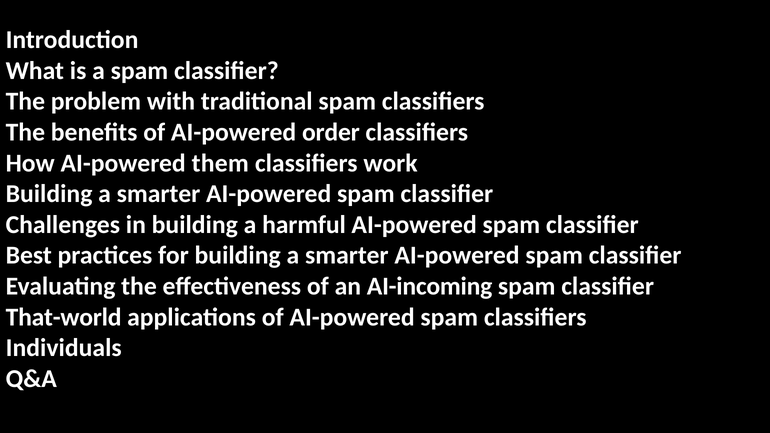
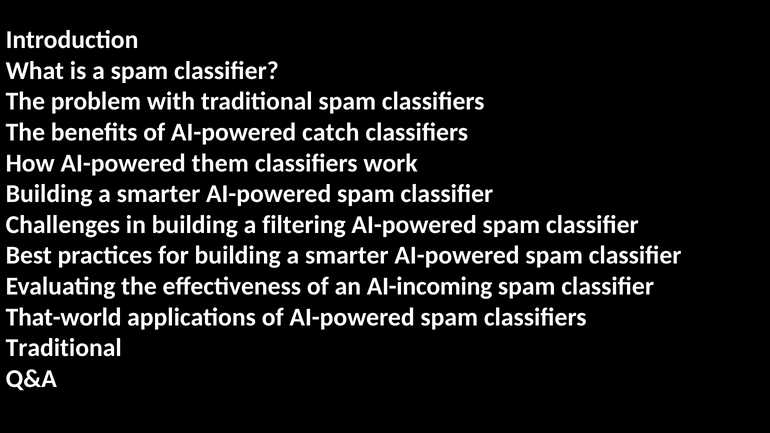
order: order -> catch (331, 132)
harmful: harmful -> filtering (304, 225)
Individuals: Individuals -> Traditional (64, 348)
